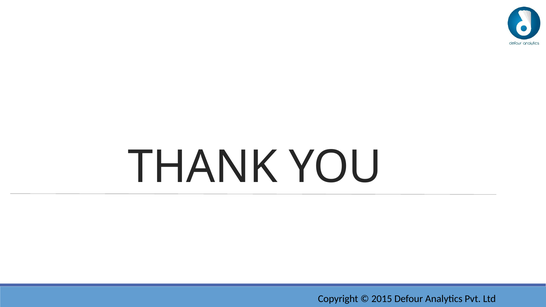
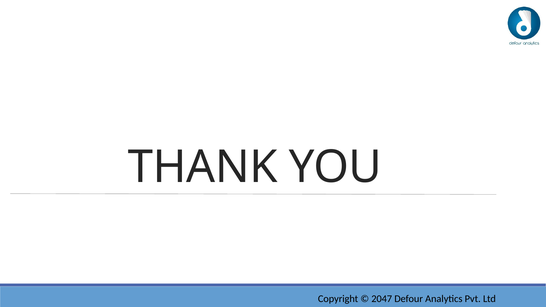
2015: 2015 -> 2047 (382, 299)
